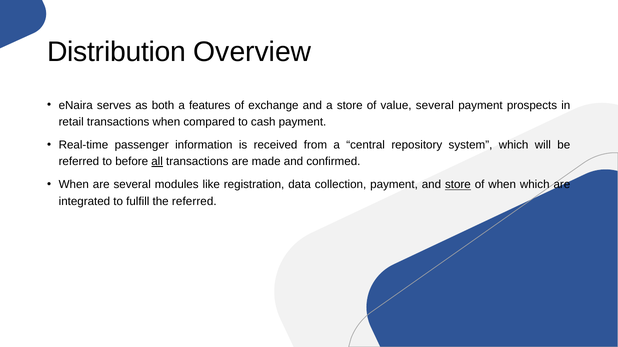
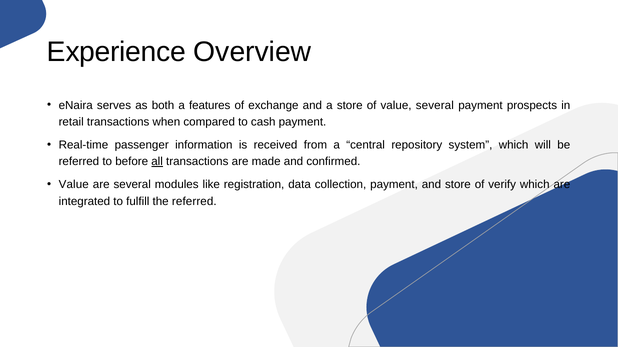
Distribution: Distribution -> Experience (117, 52)
When: When -> Value (74, 185)
store underline: present -> none (458, 185)
of when: when -> verify (502, 185)
